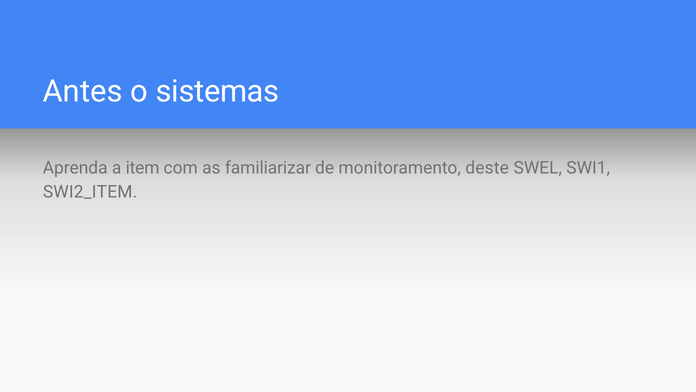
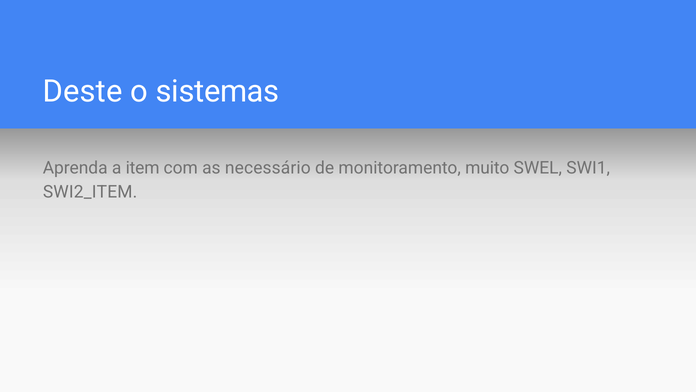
Antes: Antes -> Deste (83, 91)
familiarizar: familiarizar -> necessário (268, 168)
deste: deste -> muito (487, 168)
